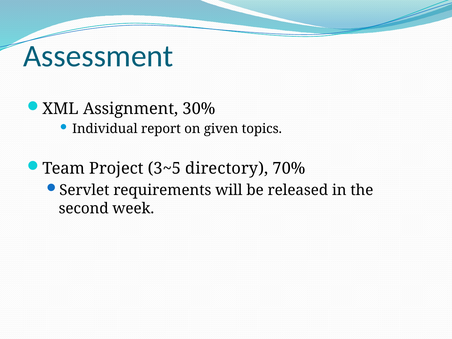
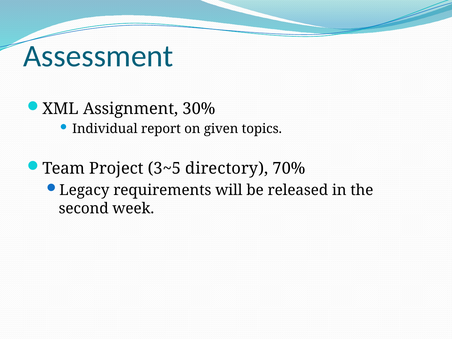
Servlet: Servlet -> Legacy (84, 190)
